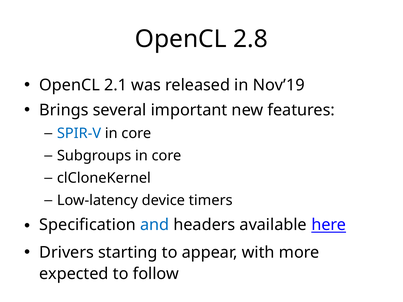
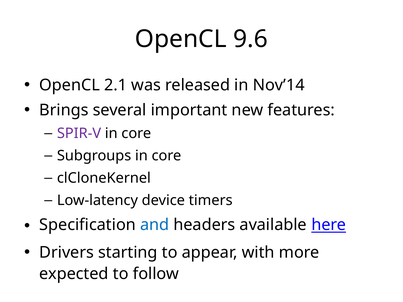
2.8: 2.8 -> 9.6 (251, 39)
Nov’19: Nov’19 -> Nov’14 (279, 85)
SPIR-V colour: blue -> purple (79, 134)
